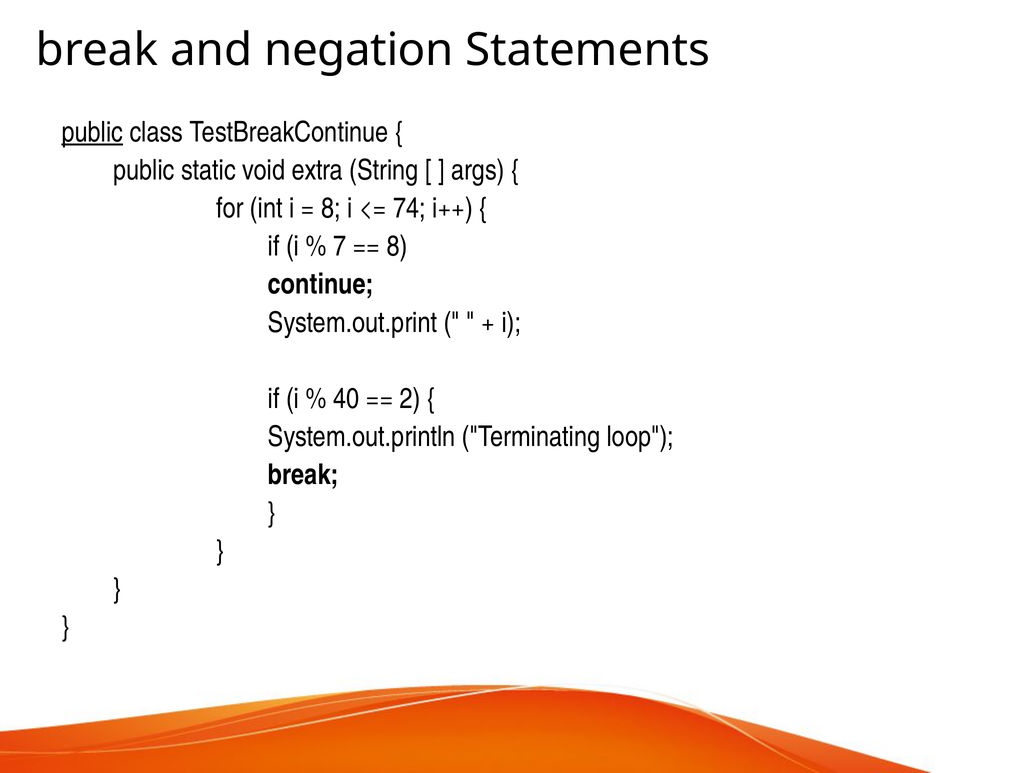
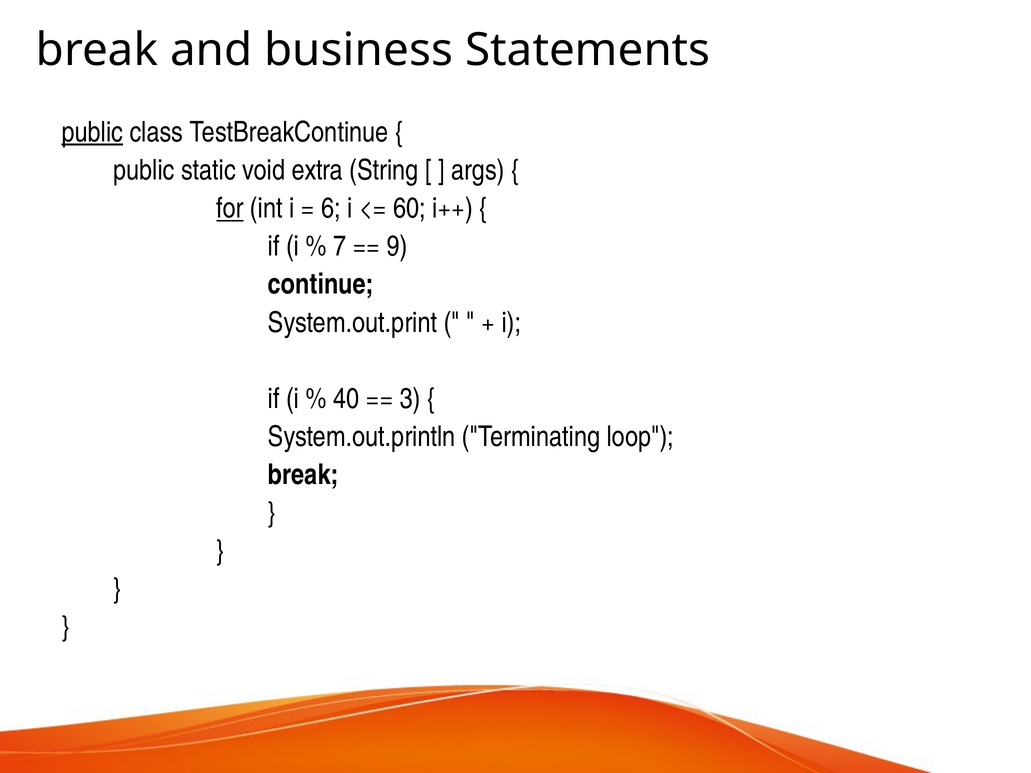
negation: negation -> business (359, 50)
for underline: none -> present (230, 208)
8: 8 -> 6 (331, 208)
74: 74 -> 60 (409, 208)
8: 8 -> 9 (397, 247)
2: 2 -> 3 (410, 399)
